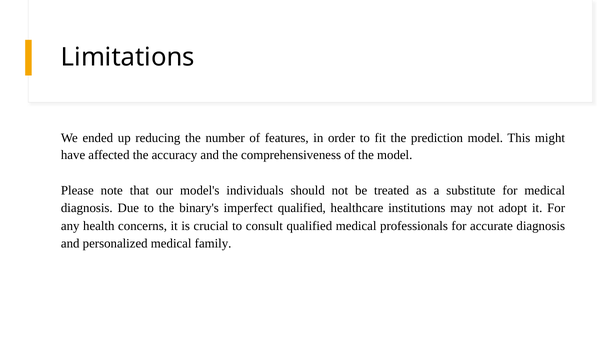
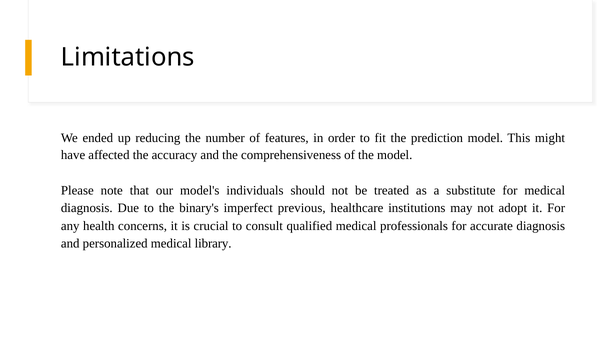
imperfect qualified: qualified -> previous (302, 208)
family: family -> library (213, 243)
